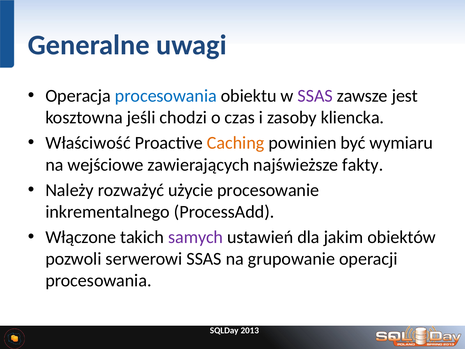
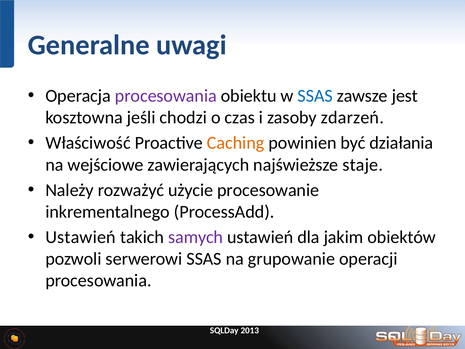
procesowania colour: blue -> purple (166, 96)
SSAS colour: purple -> blue (315, 96)
kliencka: kliencka -> zdarzeń (352, 118)
wymiaru: wymiaru -> działania (401, 143)
fakty: fakty -> staje (363, 165)
Włączone: Włączone -> Ustawień (81, 237)
